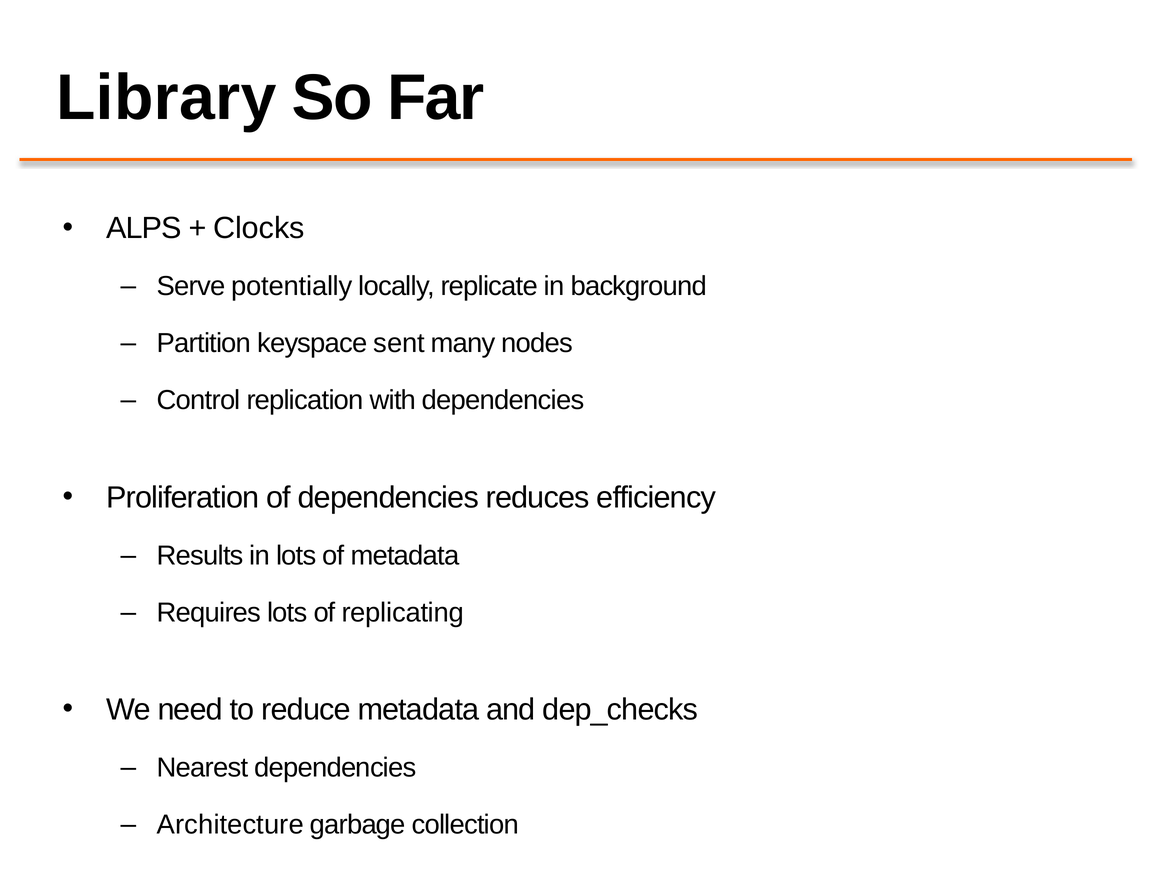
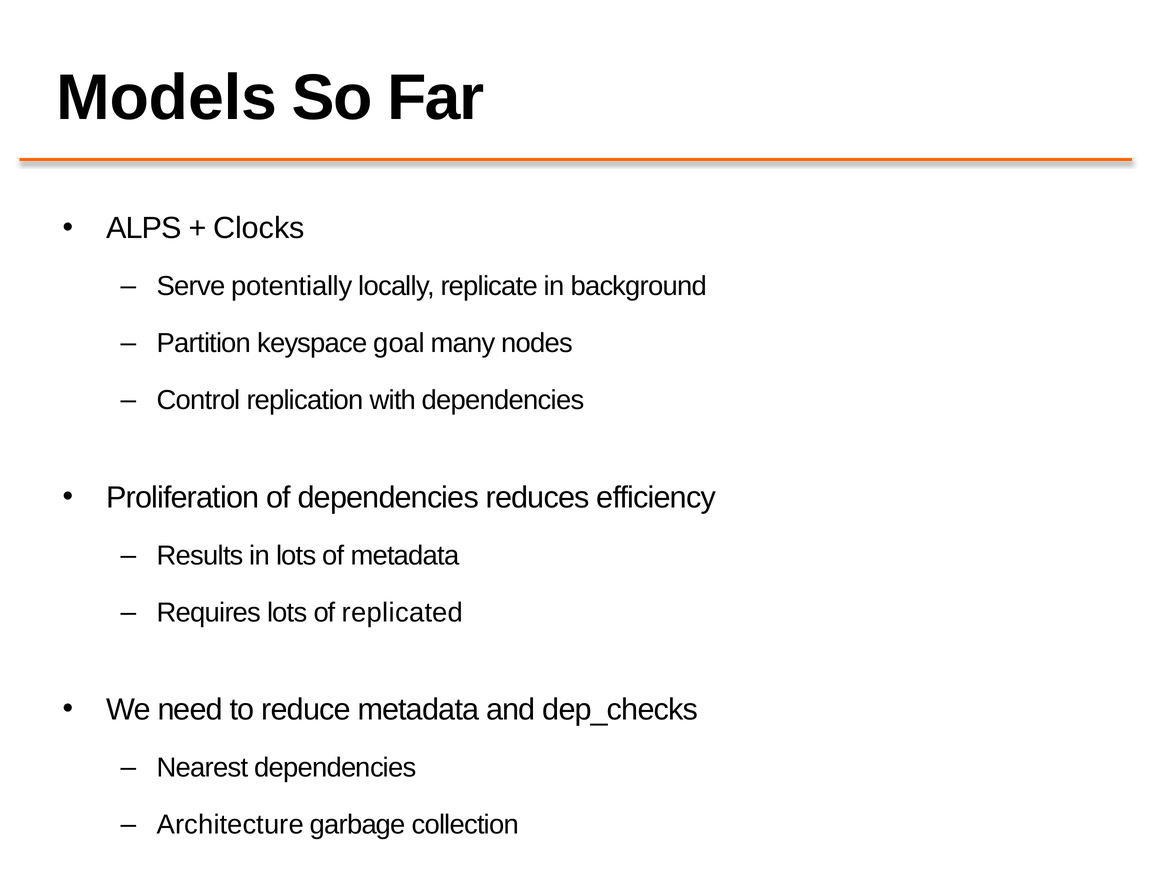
Library: Library -> Models (167, 98)
sent: sent -> goal (399, 343)
replicating: replicating -> replicated (403, 612)
